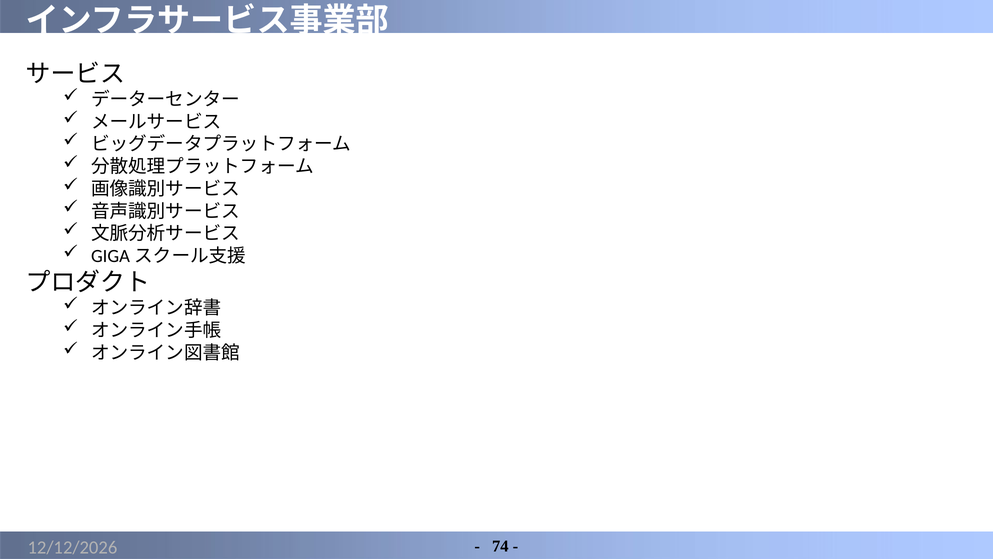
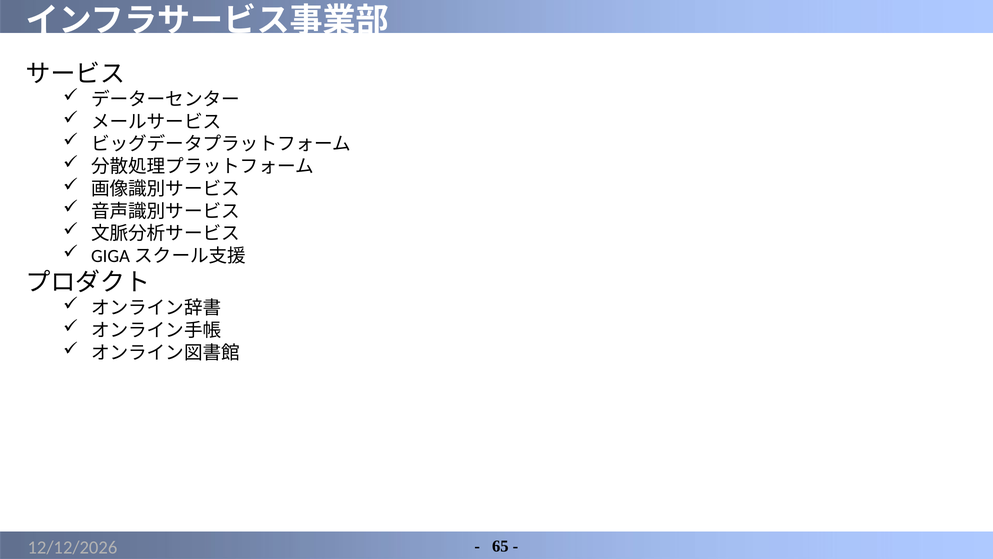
74: 74 -> 65 (500, 546)
